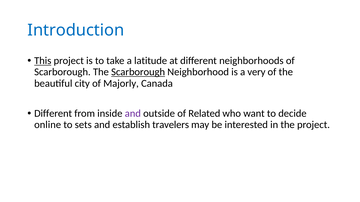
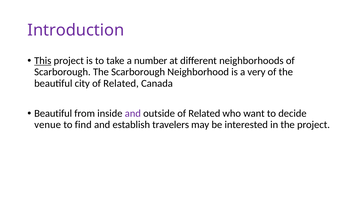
Introduction colour: blue -> purple (76, 30)
latitude: latitude -> number (151, 61)
Scarborough underline: present -> none (138, 72)
city of Majorly: Majorly -> Related (121, 84)
Different: Different -> Beautiful (53, 114)
online: online -> venue (48, 125)
sets: sets -> find (83, 125)
